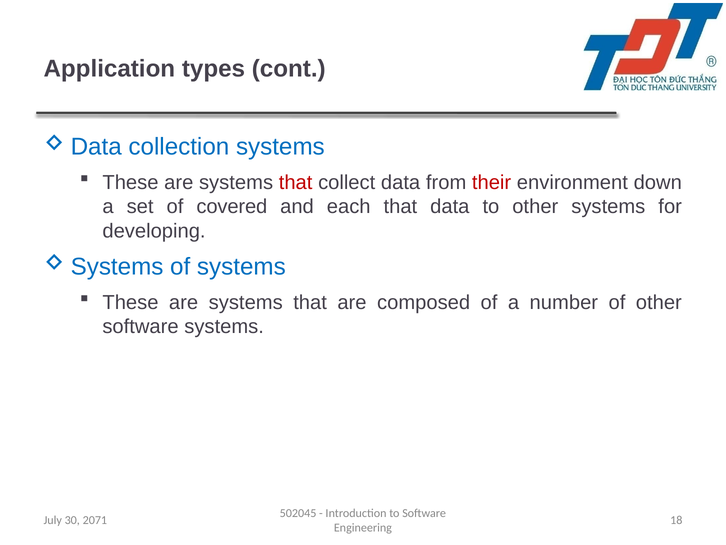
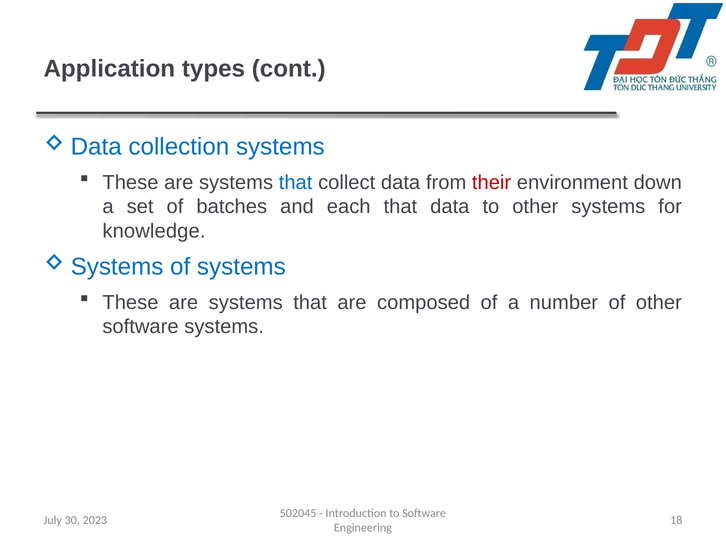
that colour: red -> blue (296, 182)
covered: covered -> batches (232, 206)
developing: developing -> knowledge (154, 231)
2071: 2071 -> 2023 (95, 520)
